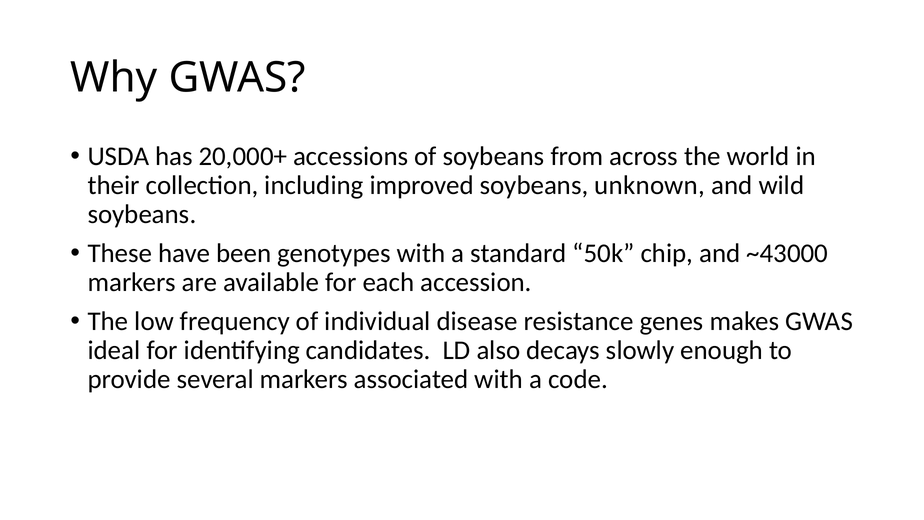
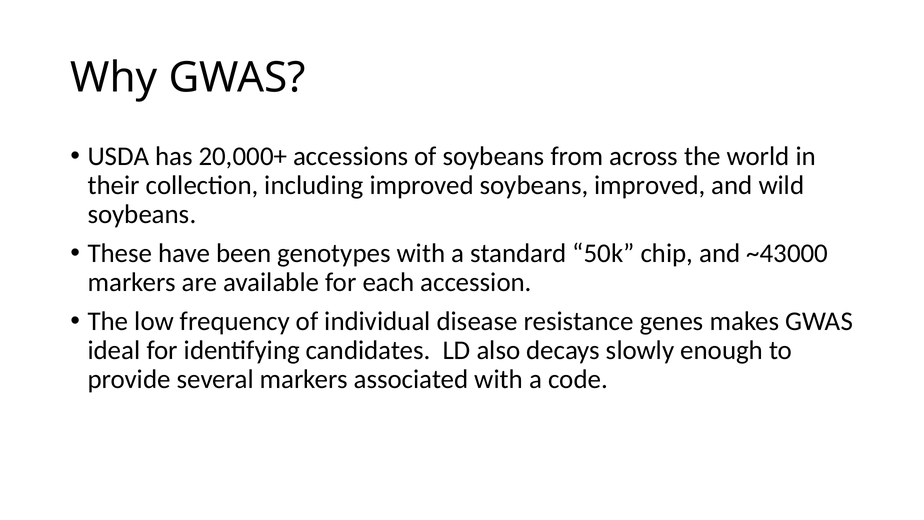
soybeans unknown: unknown -> improved (650, 185)
